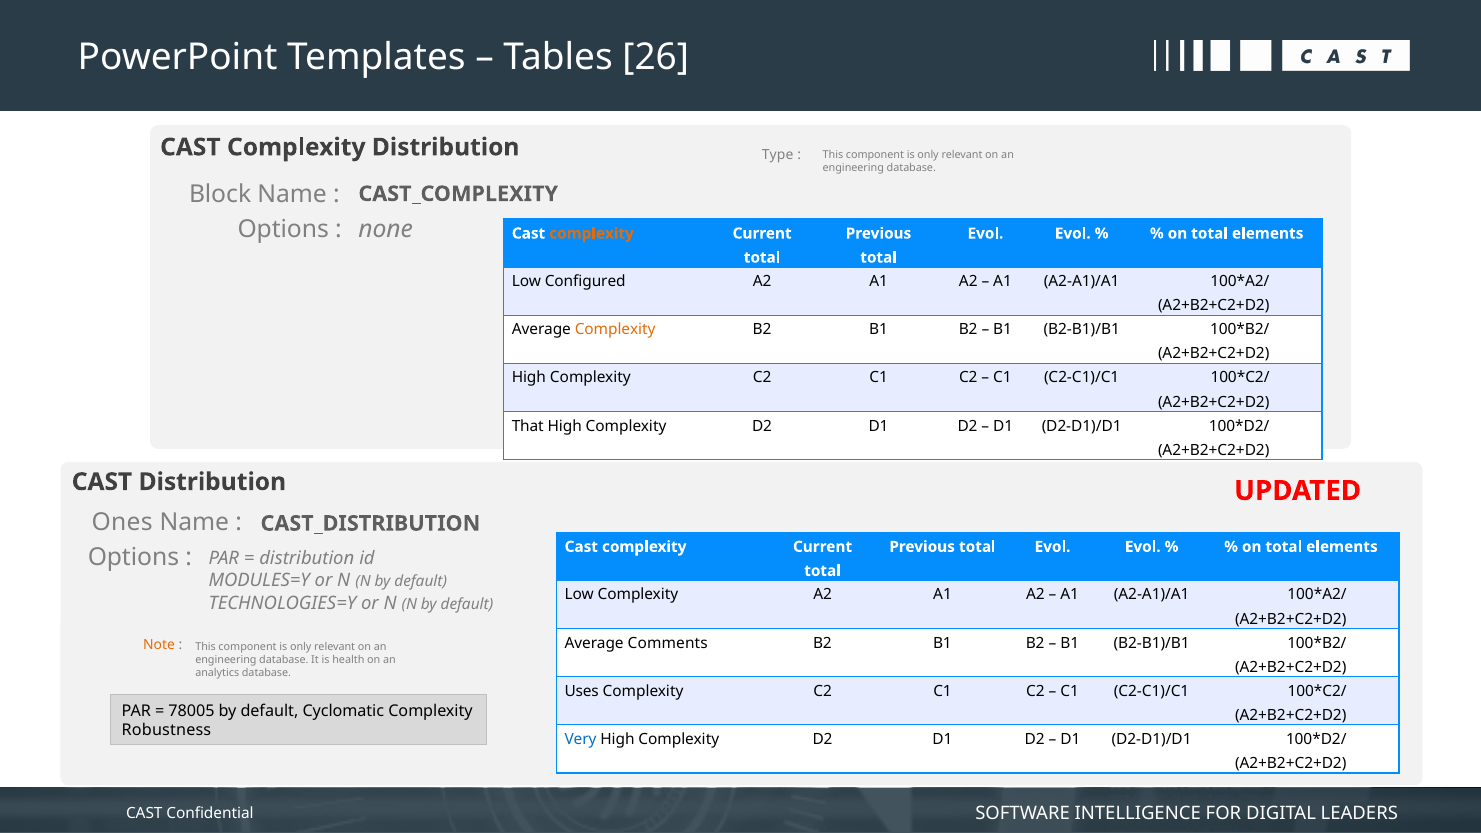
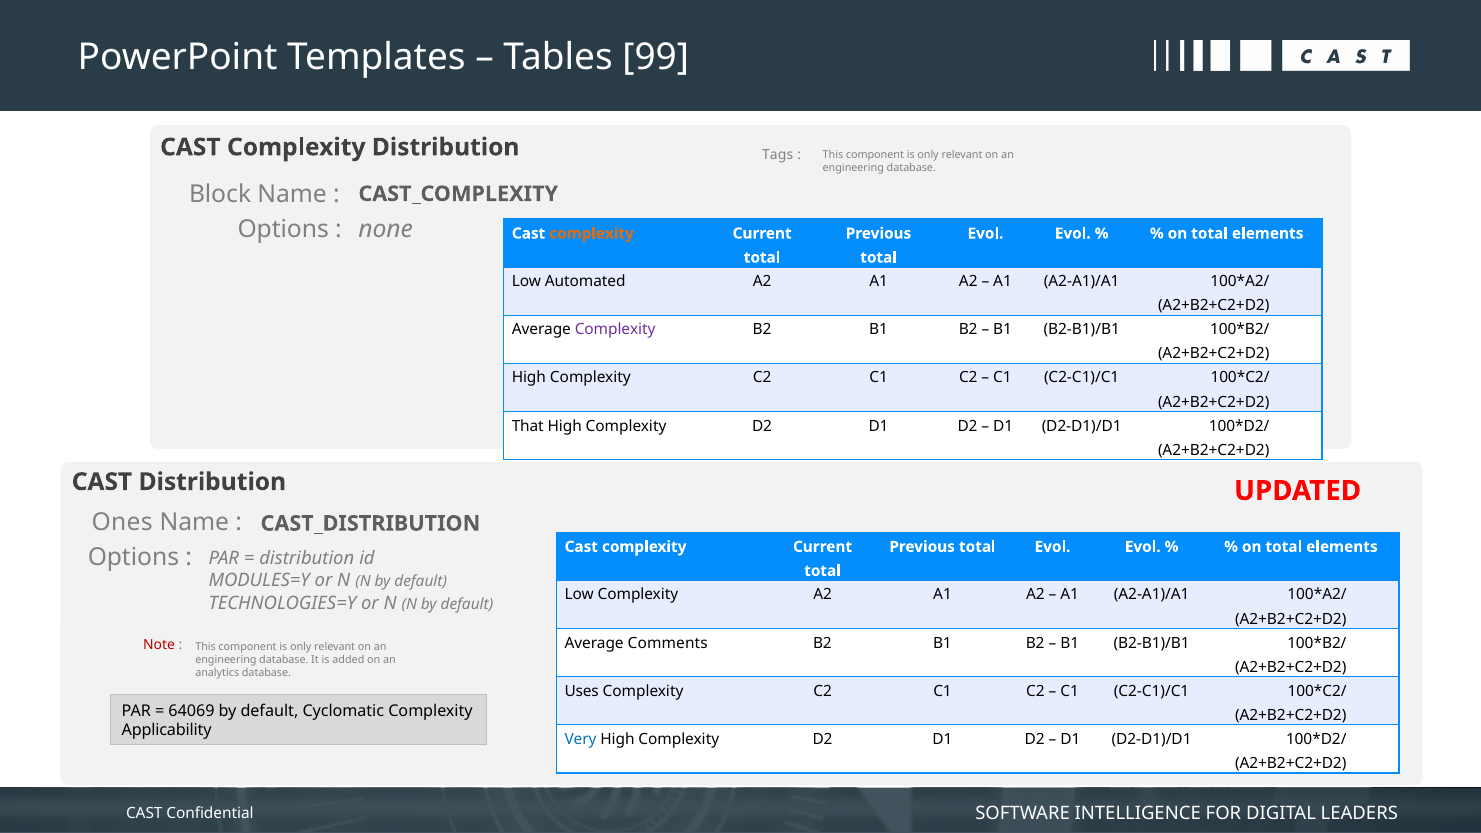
26: 26 -> 99 (656, 58)
Type: Type -> Tags (778, 154)
Configured: Configured -> Automated (585, 282)
Complexity colour: orange -> purple (615, 330)
Note colour: orange -> red (159, 645)
health: health -> added (348, 660)
78005: 78005 -> 64069 (191, 711)
Robustness: Robustness -> Applicability (167, 730)
